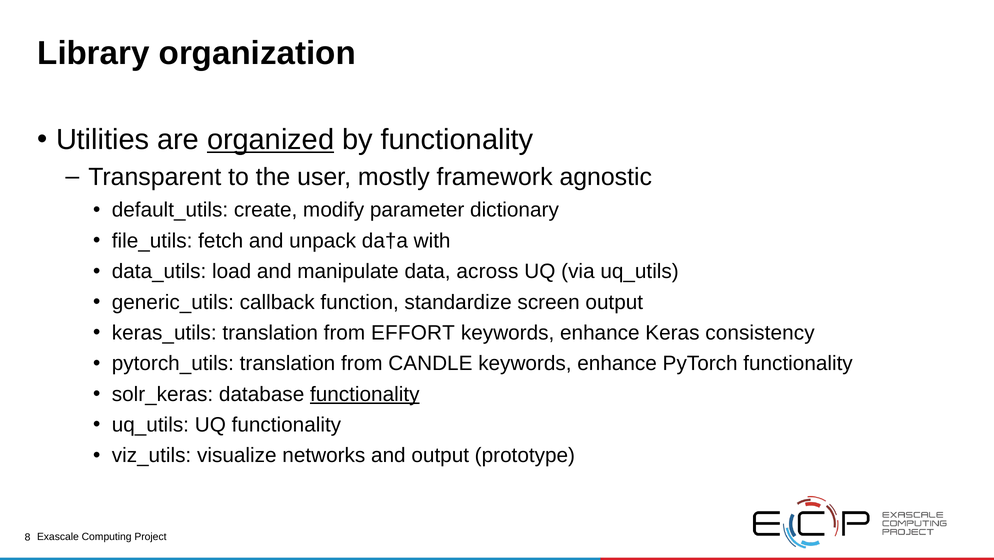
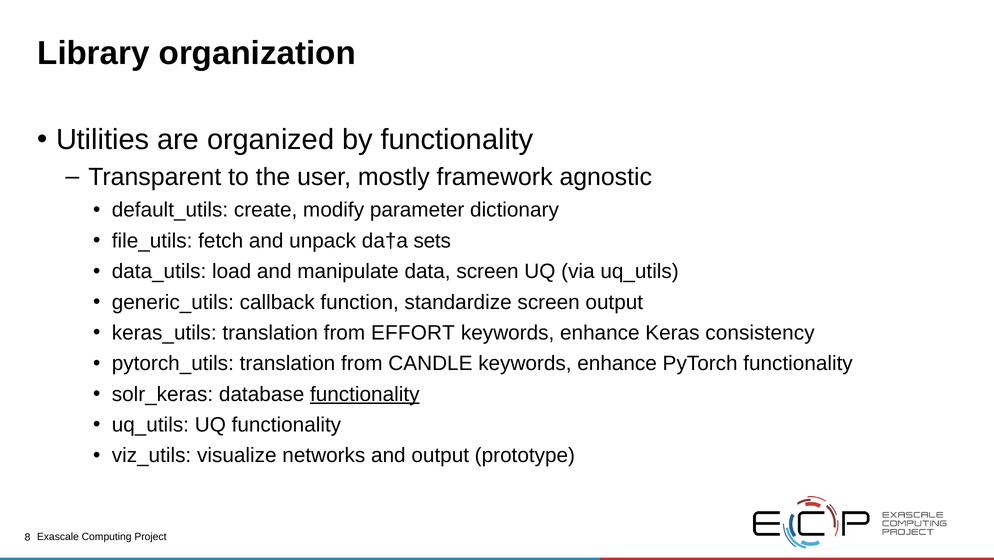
organized underline: present -> none (271, 140)
with: with -> sets (432, 241)
data across: across -> screen (487, 271)
